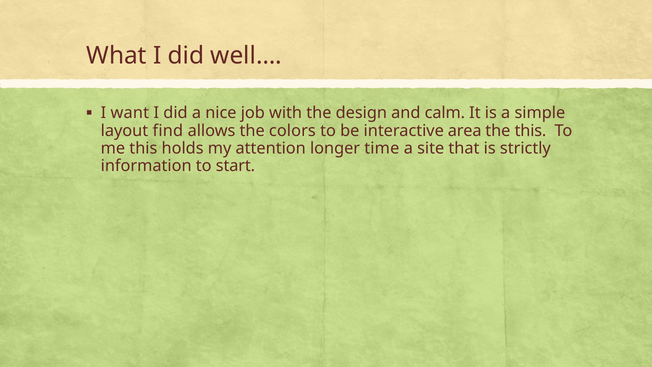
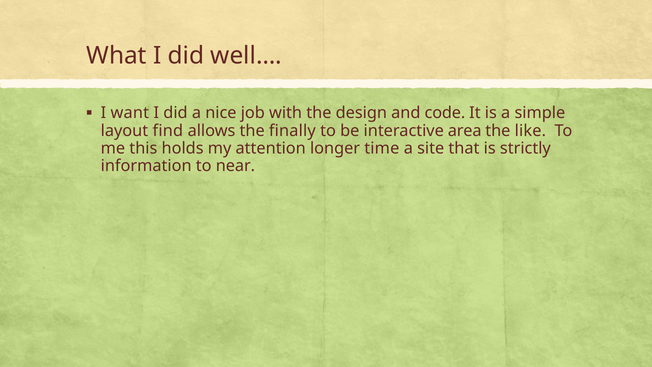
calm: calm -> code (445, 113)
colors: colors -> finally (292, 131)
the this: this -> like (530, 131)
start: start -> near (235, 166)
